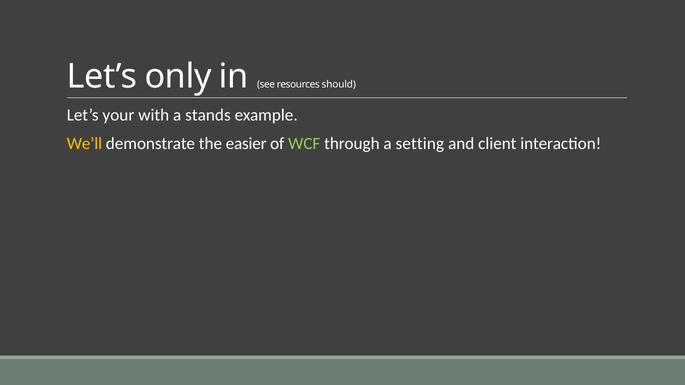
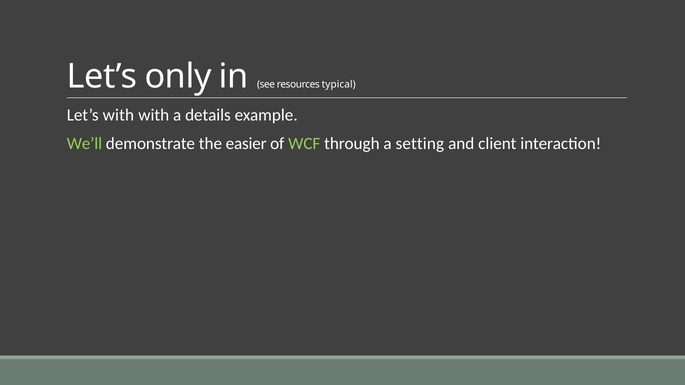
should: should -> typical (339, 85)
Let’s your: your -> with (118, 115)
stands: stands -> details (208, 115)
We’ll colour: yellow -> light green (84, 144)
